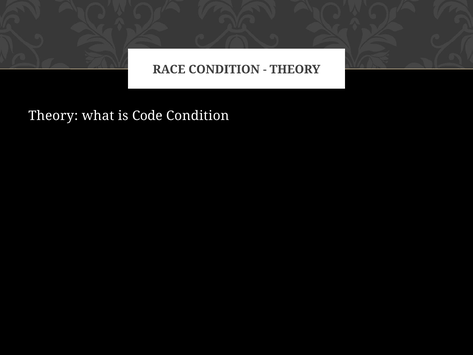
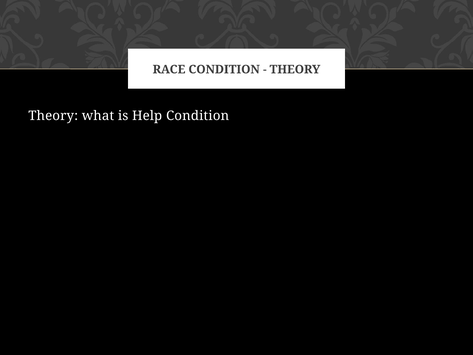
Code: Code -> Help (147, 116)
